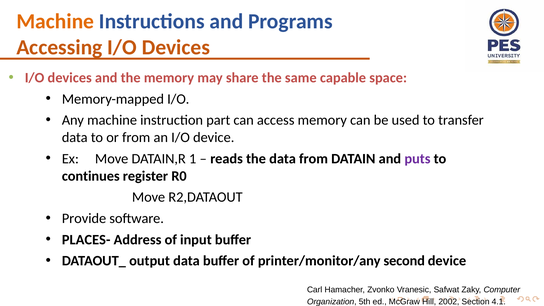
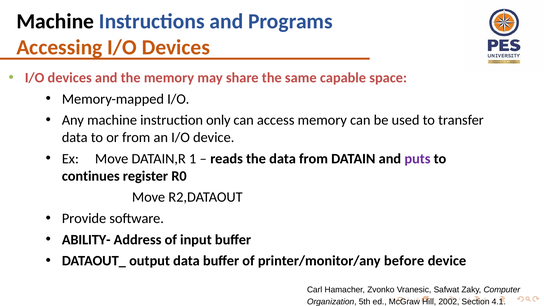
Machine colour: orange -> black (55, 21)
part: part -> only (218, 120)
PLACES-: PLACES- -> ABILITY- (86, 240)
second: second -> before (404, 261)
